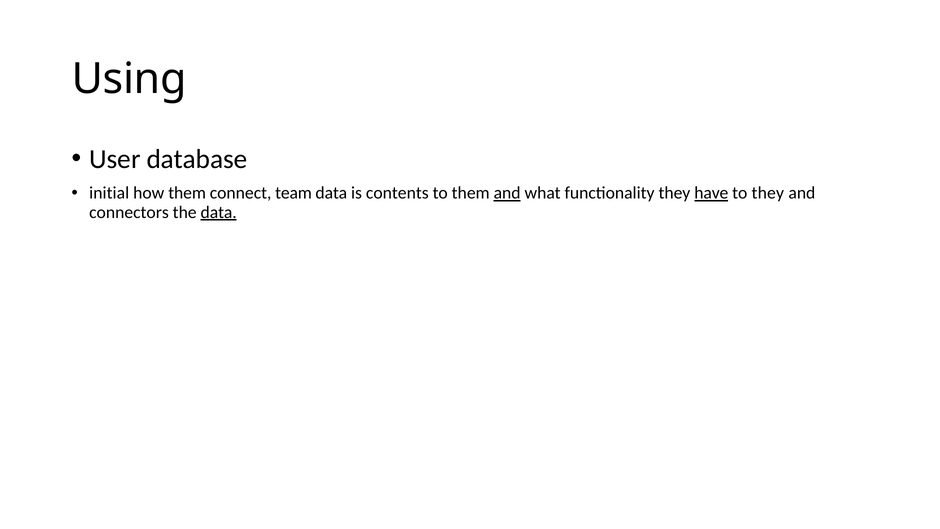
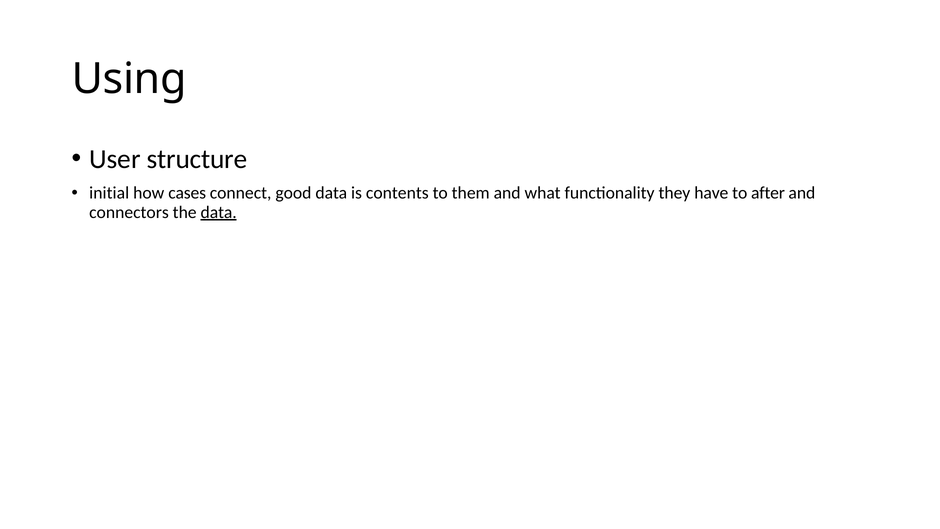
database: database -> structure (197, 159)
how them: them -> cases (187, 193)
team: team -> good (293, 193)
and underline: present -> none (507, 193)
have underline: present -> none (711, 193)
to they: they -> after (768, 193)
